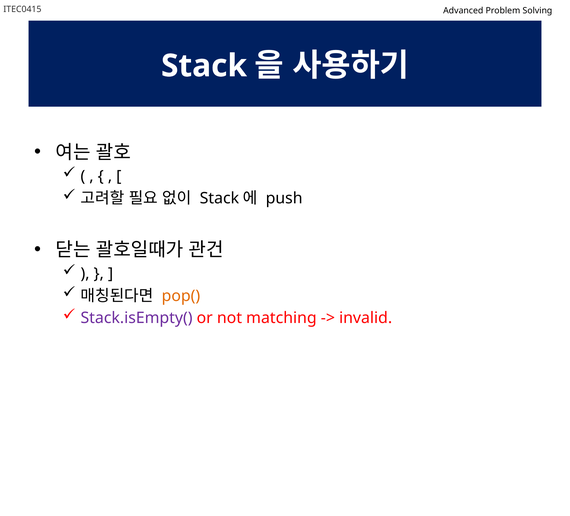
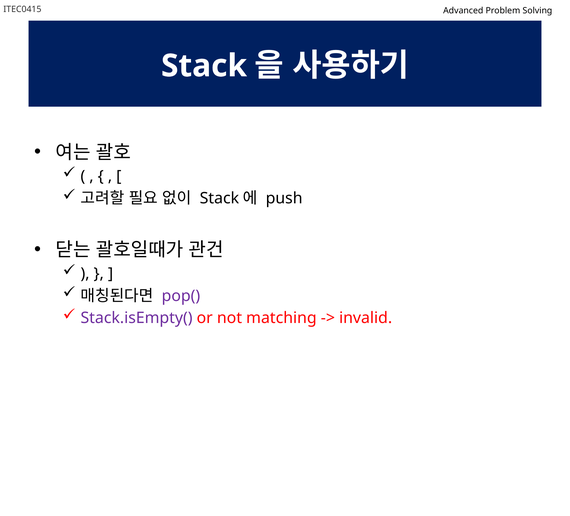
pop( colour: orange -> purple (181, 296)
